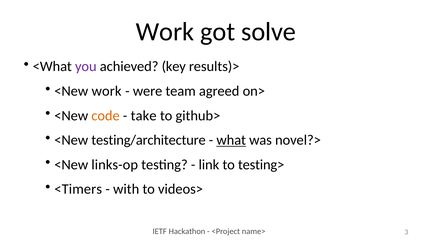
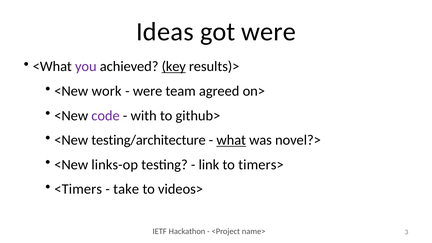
Work: Work -> Ideas (165, 32)
got solve: solve -> were (269, 32)
key underline: none -> present (174, 67)
code colour: orange -> purple (106, 116)
take: take -> with (144, 116)
testing>: testing> -> timers> (261, 165)
with: with -> take (126, 189)
